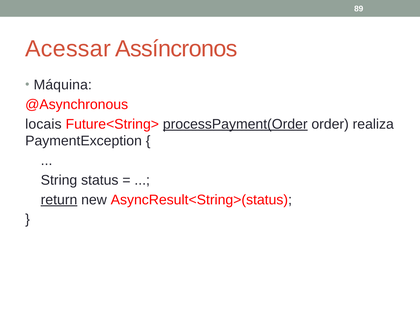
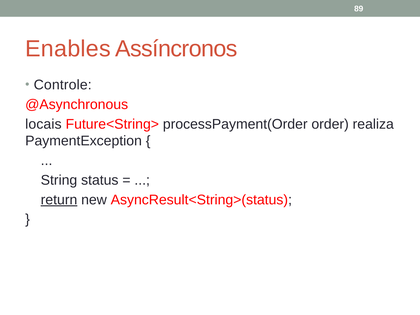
Acessar: Acessar -> Enables (68, 49)
Máquina: Máquina -> Controle (63, 85)
processPayment(Order underline: present -> none (235, 124)
